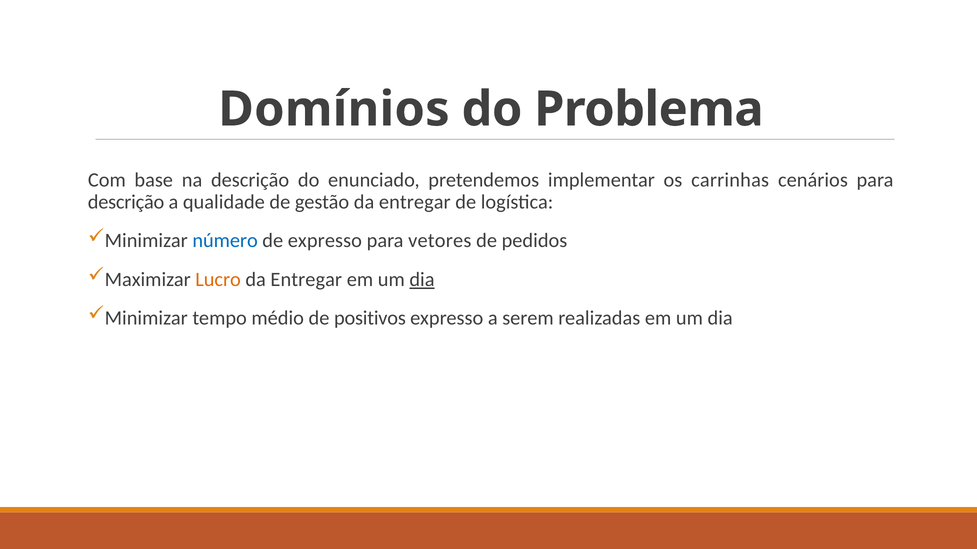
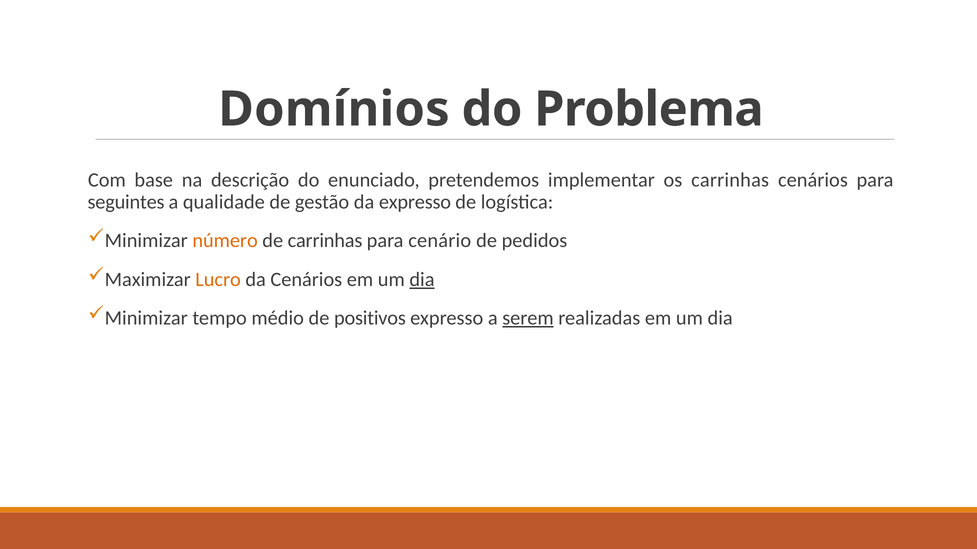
descrição: descrição -> seguintes (126, 202)
gestão da entregar: entregar -> expresso (415, 202)
número colour: blue -> orange (225, 241)
de expresso: expresso -> carrinhas (325, 241)
vetores: vetores -> cenário (440, 241)
Entregar: Entregar -> Cenários (306, 280)
serem underline: none -> present (528, 318)
